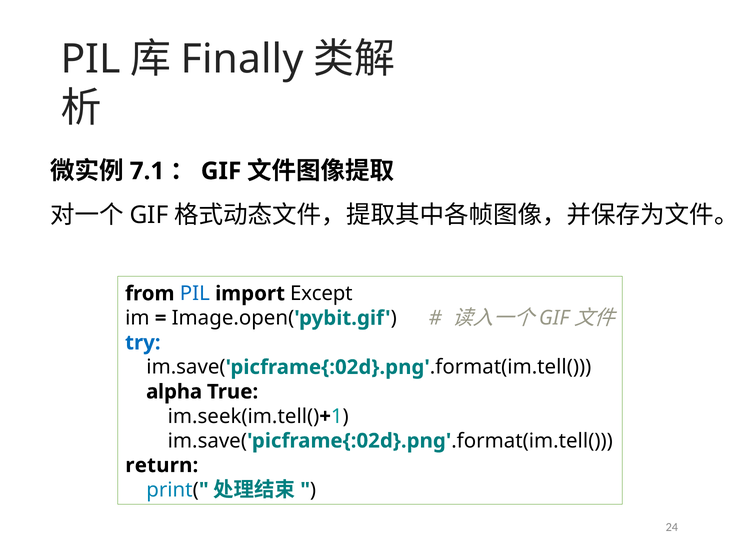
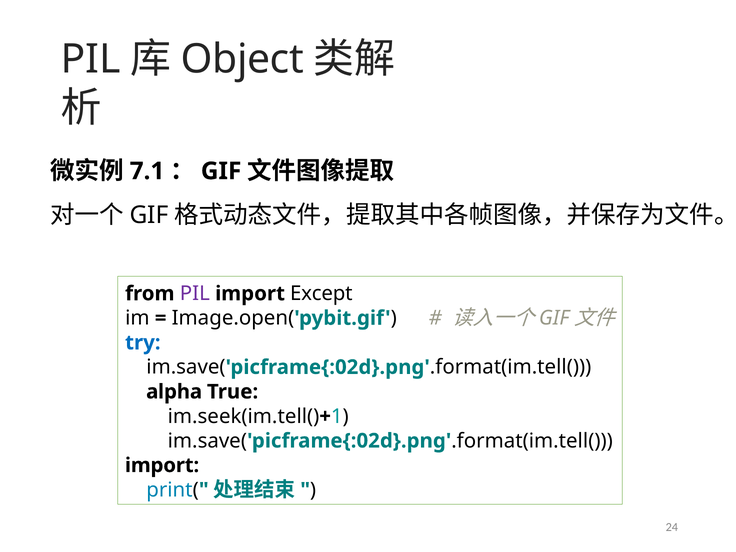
Finally: Finally -> Object (242, 59)
PIL colour: blue -> purple (195, 294)
return: return -> import (162, 465)
